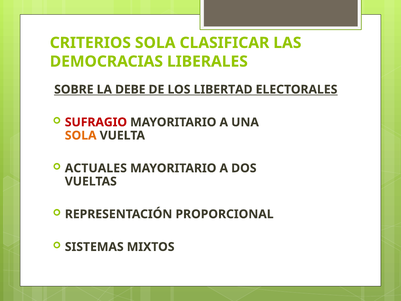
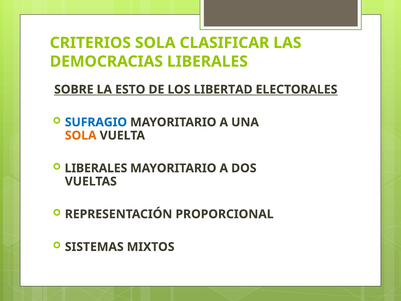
DEBE: DEBE -> ESTO (130, 89)
SUFRAGIO colour: red -> blue (96, 122)
ACTUALES: ACTUALES -> LIBERALES (96, 168)
